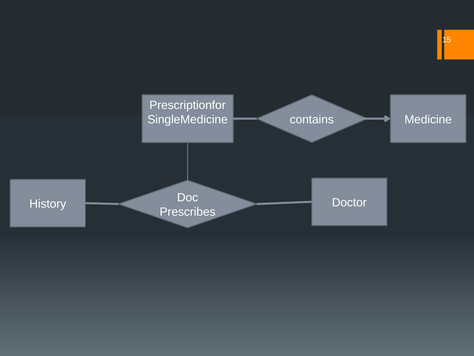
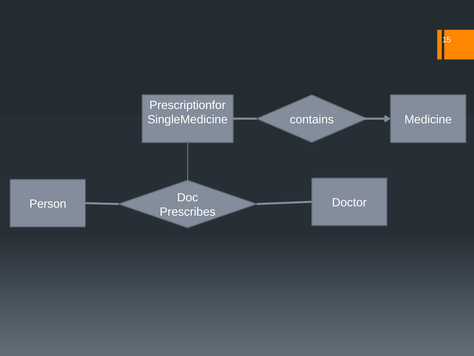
History: History -> Person (48, 204)
